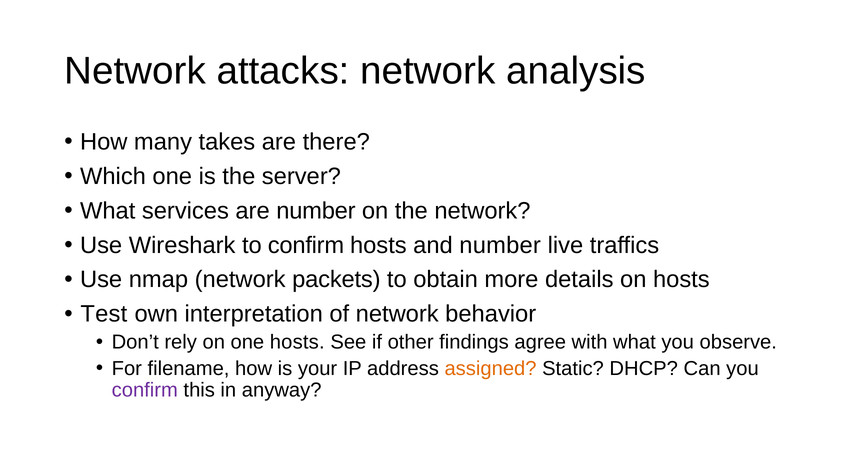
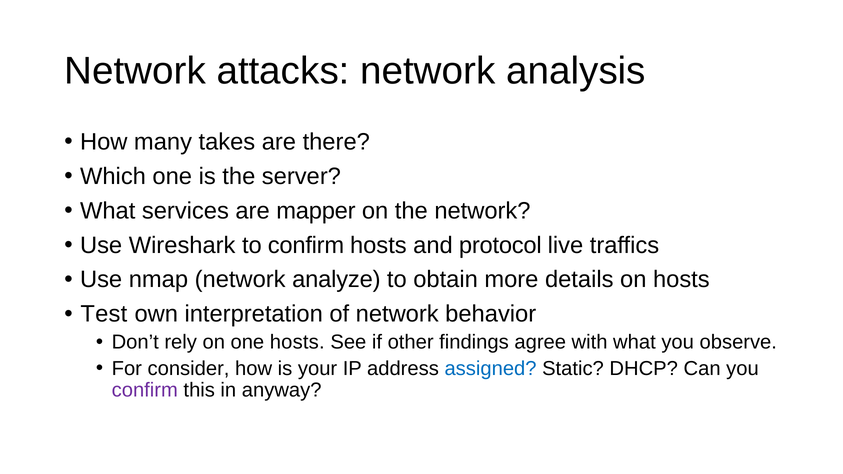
are number: number -> mapper (316, 211)
and number: number -> protocol (500, 245)
packets: packets -> analyze (336, 280)
filename: filename -> consider (189, 369)
assigned colour: orange -> blue (491, 369)
